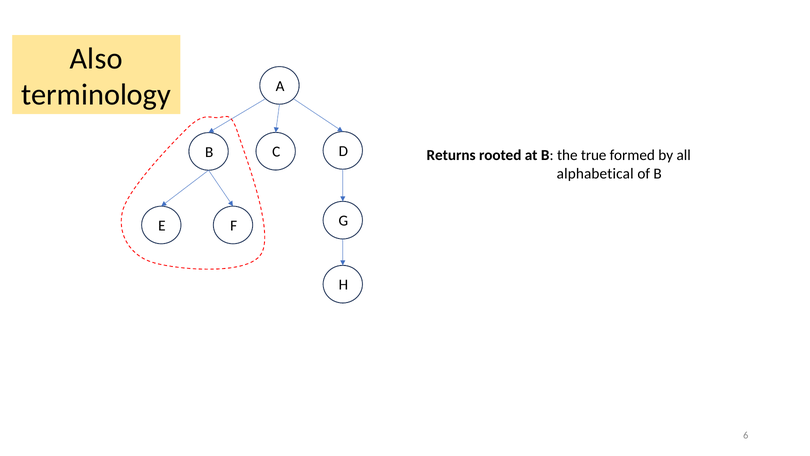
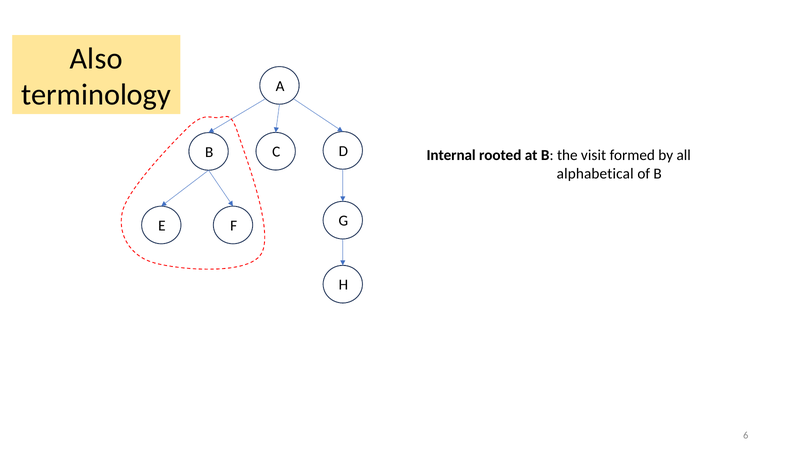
Returns: Returns -> Internal (451, 155)
true: true -> visit (594, 155)
